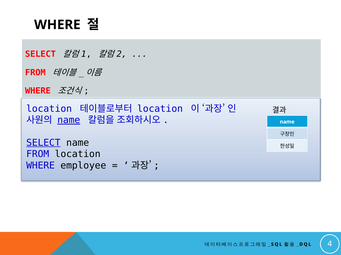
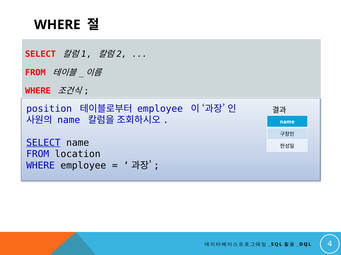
location: location -> position (49, 109)
location: location -> employee (160, 109)
name underline: present -> none (69, 120)
